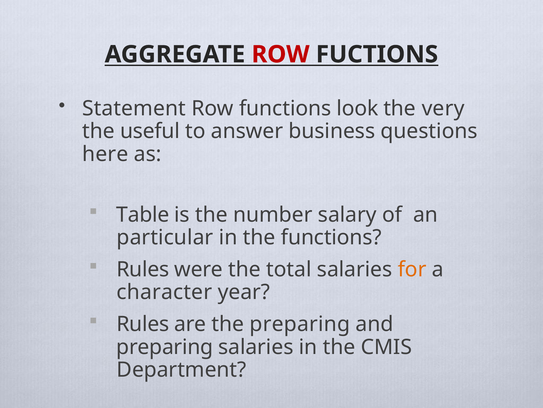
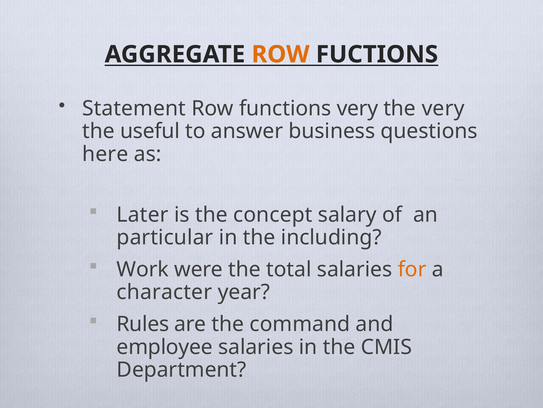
ROW colour: red -> orange (281, 54)
functions look: look -> very (357, 108)
Table: Table -> Later (143, 214)
number: number -> concept (273, 214)
the functions: functions -> including (331, 237)
Rules: Rules -> Work (143, 269)
the preparing: preparing -> command (300, 324)
preparing: preparing -> employee (165, 346)
